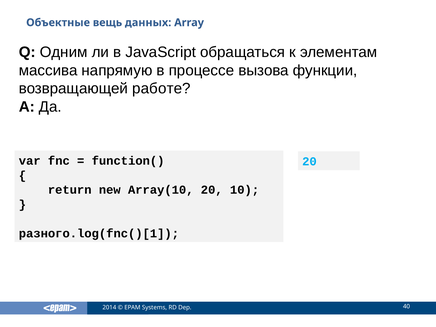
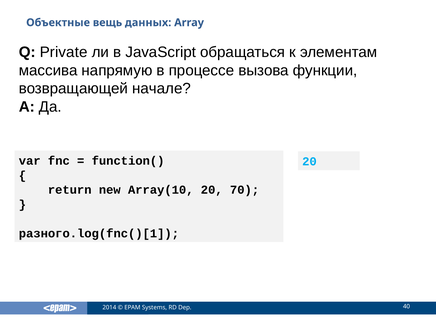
Одним: Одним -> Private (64, 52)
работе: работе -> начале (162, 89)
10: 10 -> 70 (245, 190)
